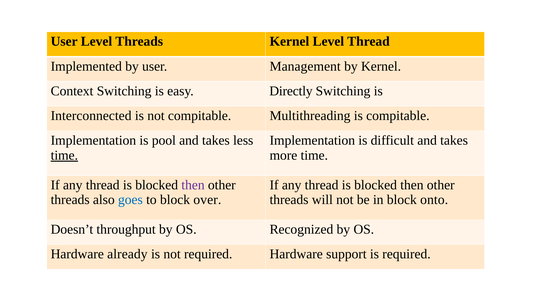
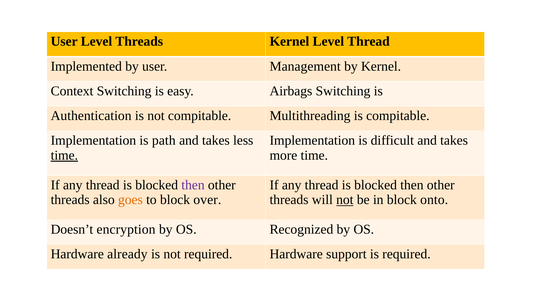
Directly: Directly -> Airbags (291, 91)
Interconnected: Interconnected -> Authentication (91, 116)
pool: pool -> path (164, 140)
goes colour: blue -> orange (130, 200)
not underline: none -> present (345, 200)
throughput: throughput -> encryption (126, 229)
